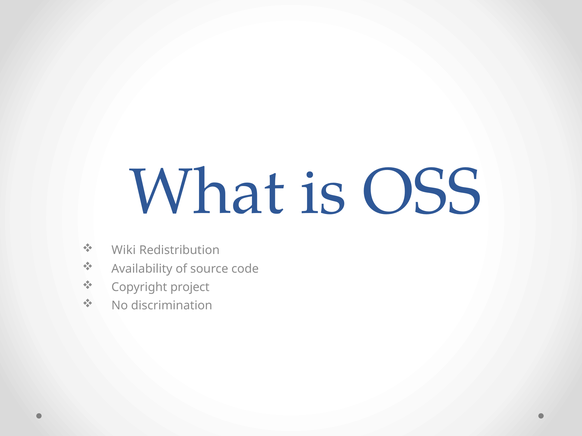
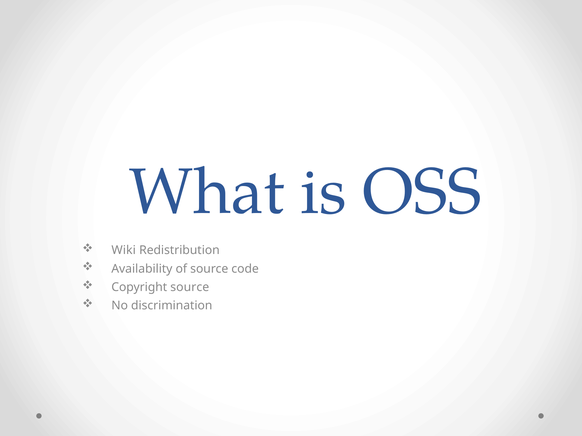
Copyright project: project -> source (190, 287)
